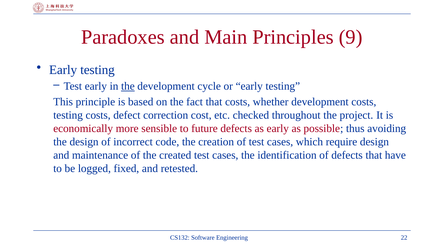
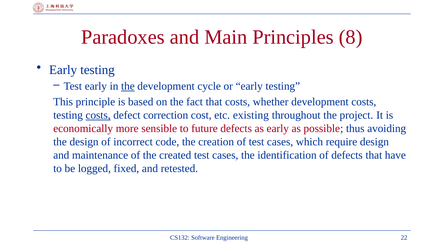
9: 9 -> 8 (351, 37)
costs underline: none -> present (98, 115)
checked: checked -> existing (251, 115)
